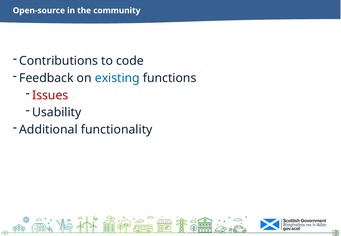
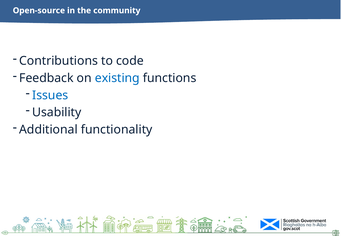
Issues colour: red -> blue (50, 95)
